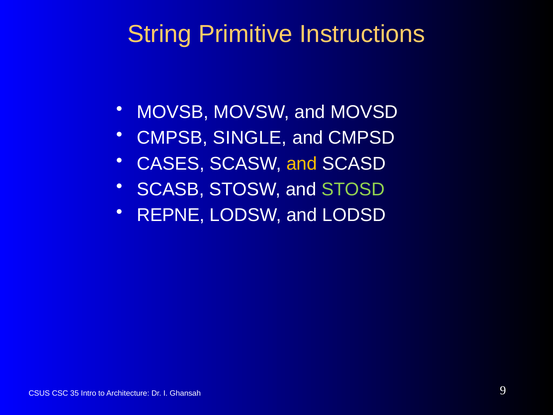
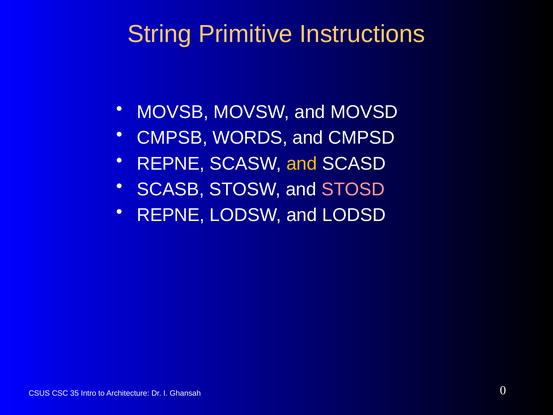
SINGLE: SINGLE -> WORDS (250, 138)
CASES: CASES -> REPNE (171, 163)
STOSD colour: light green -> pink (353, 189)
9: 9 -> 0 (503, 390)
